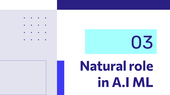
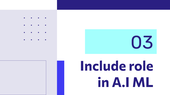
Natural: Natural -> Include (103, 67)
